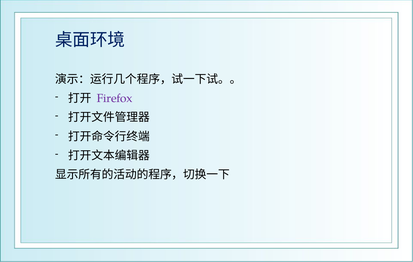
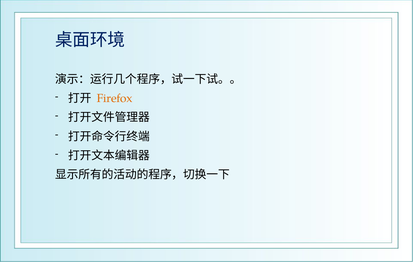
Firefox colour: purple -> orange (115, 98)
